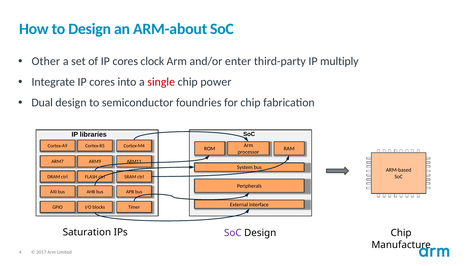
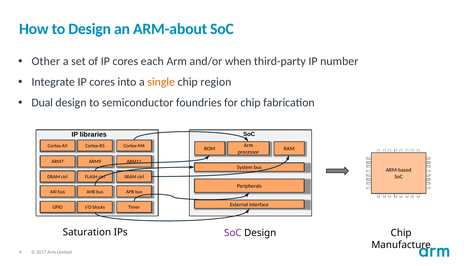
clock: clock -> each (152, 61)
enter: enter -> when (238, 61)
multiply: multiply -> number (339, 61)
single colour: red -> orange (161, 82)
power: power -> region (216, 82)
